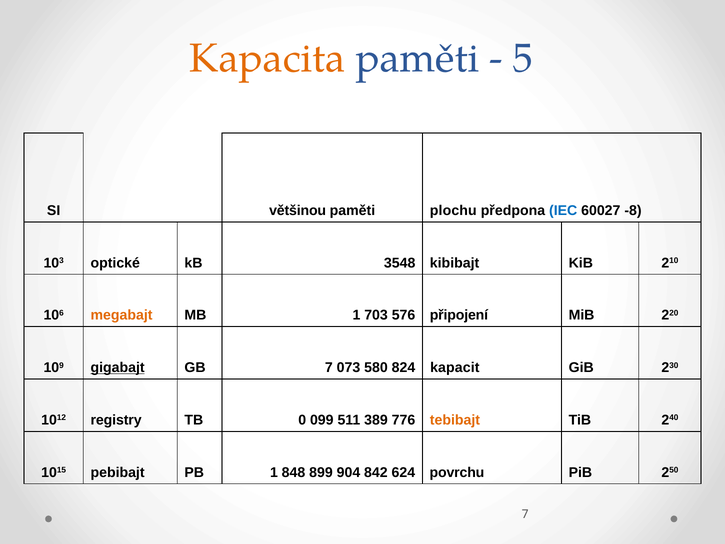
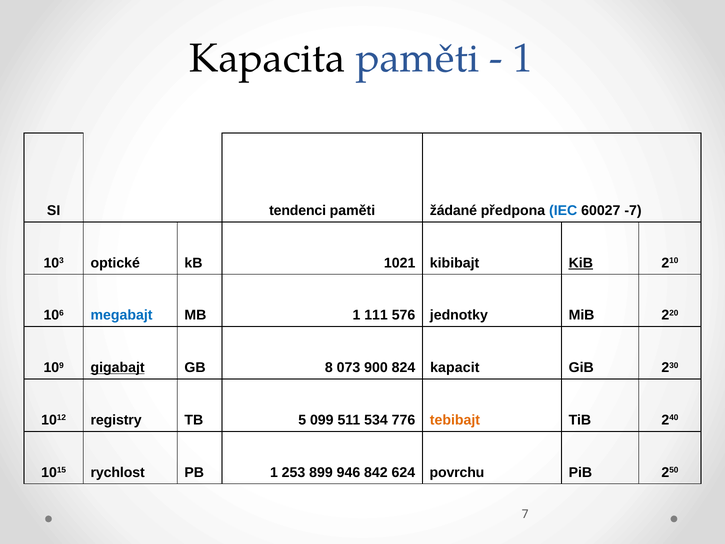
Kapacita colour: orange -> black (268, 58)
5: 5 -> 1 (523, 58)
většinou: většinou -> tendenci (298, 210)
plochu: plochu -> žádané (453, 210)
-8: -8 -> -7 (633, 210)
3548: 3548 -> 1021 (400, 263)
KiB underline: none -> present (581, 263)
megabajt colour: orange -> blue (122, 315)
703: 703 -> 111 (376, 315)
připojení: připojení -> jednotky (459, 315)
GB 7: 7 -> 8 (329, 368)
580: 580 -> 900 (376, 368)
0: 0 -> 5 (302, 420)
389: 389 -> 534 (376, 420)
pebibajt: pebibajt -> rychlost (118, 472)
848: 848 -> 253 (293, 472)
904: 904 -> 946 (348, 472)
